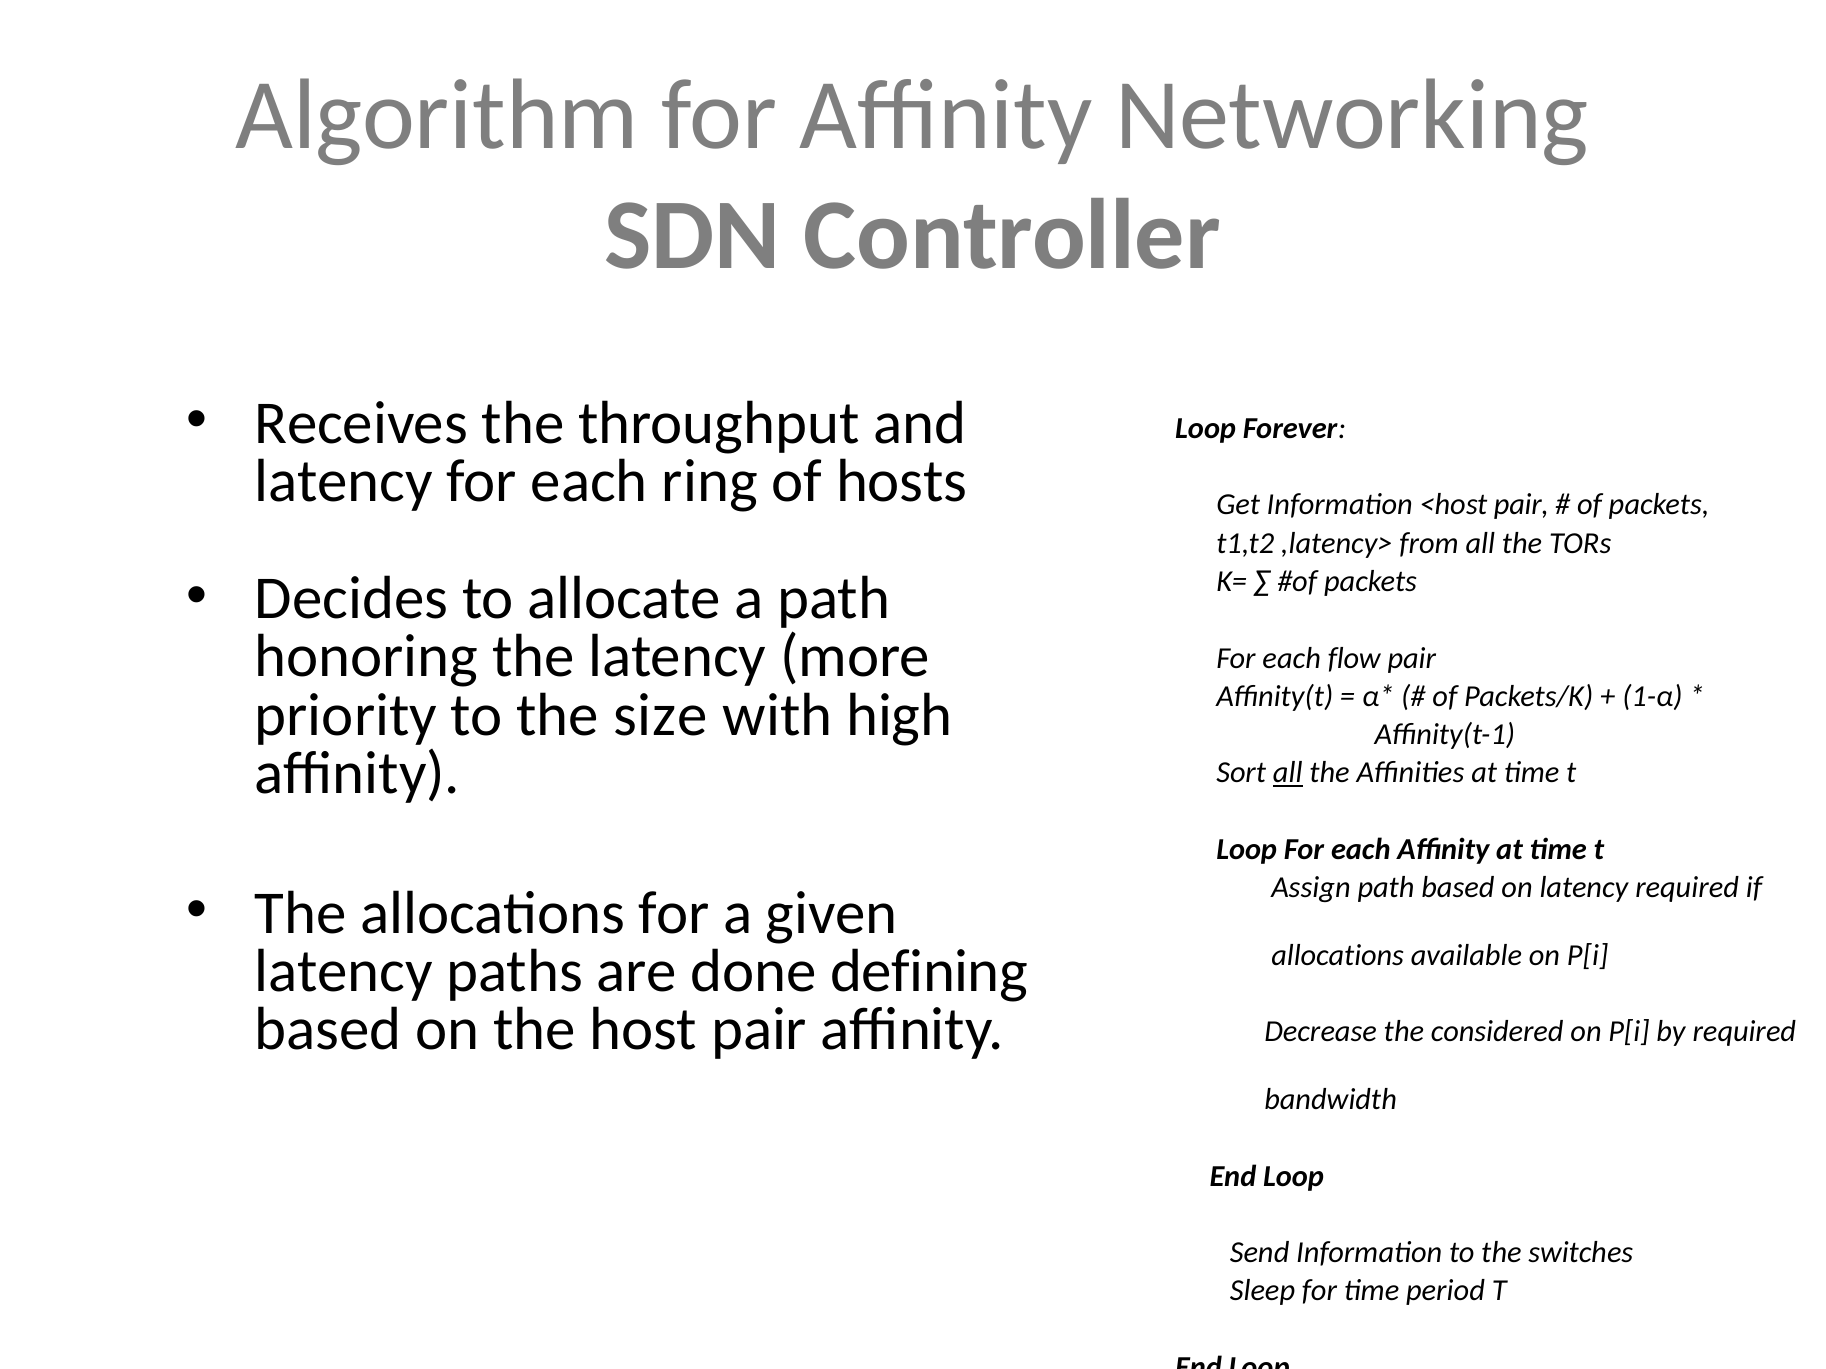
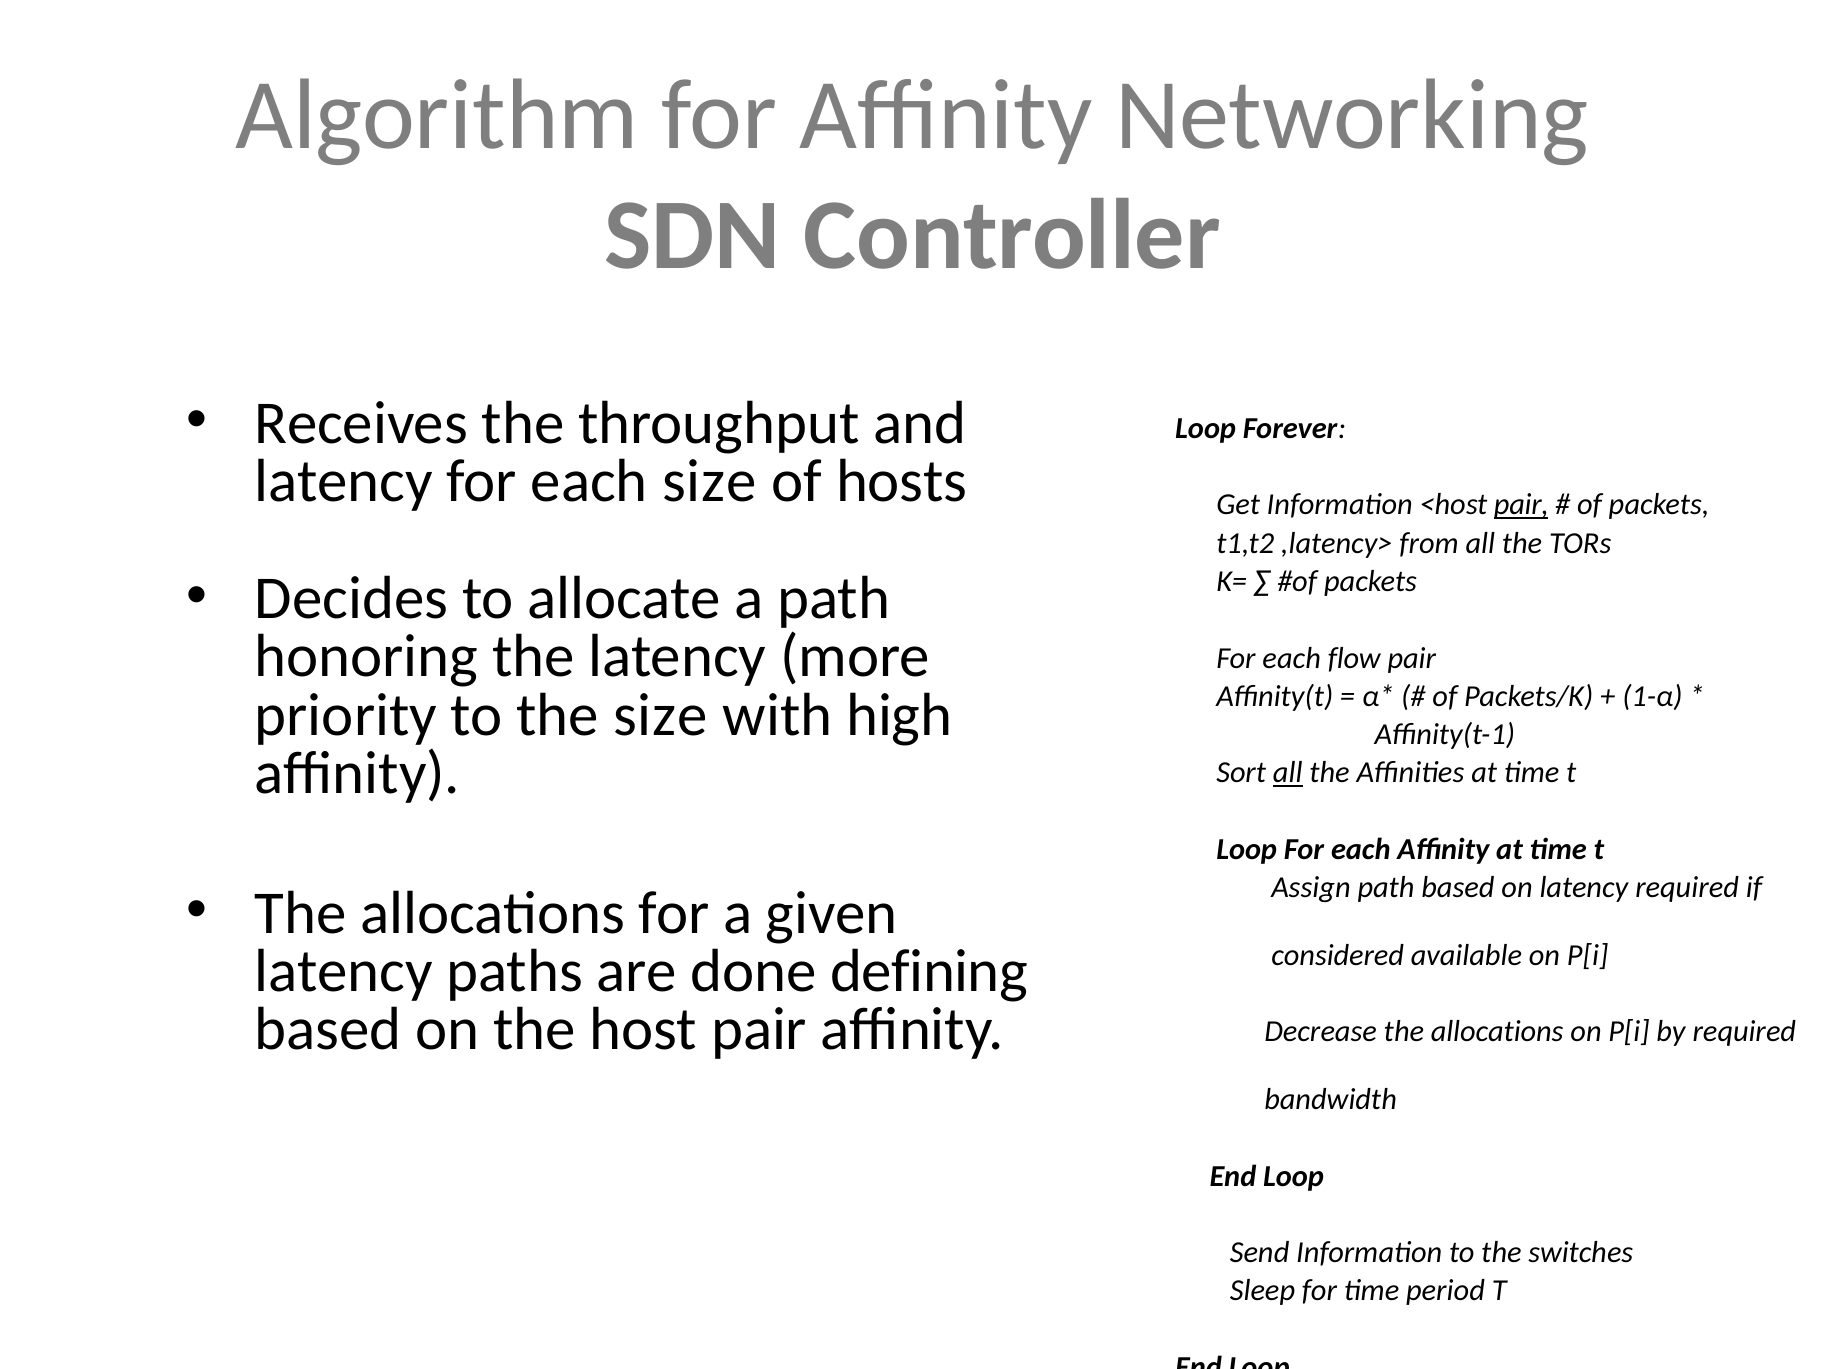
each ring: ring -> size (709, 482)
pair underline: none -> present (1521, 505)
allocations: allocations -> considered (1338, 956)
Decrease the considered: considered -> allocations (1497, 1032)
